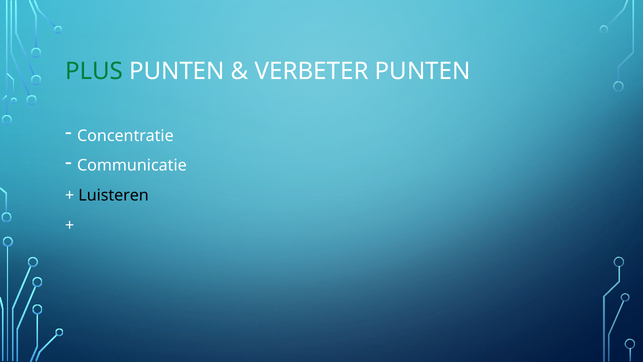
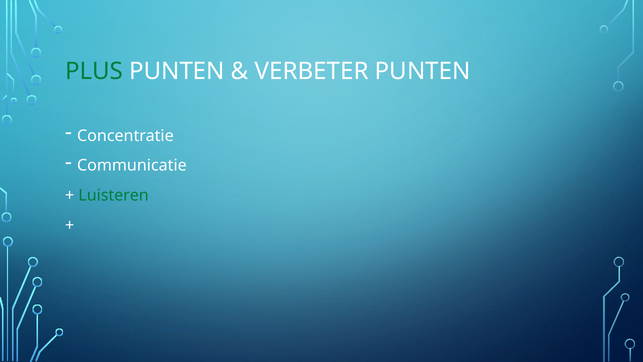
Luisteren colour: black -> green (114, 195)
